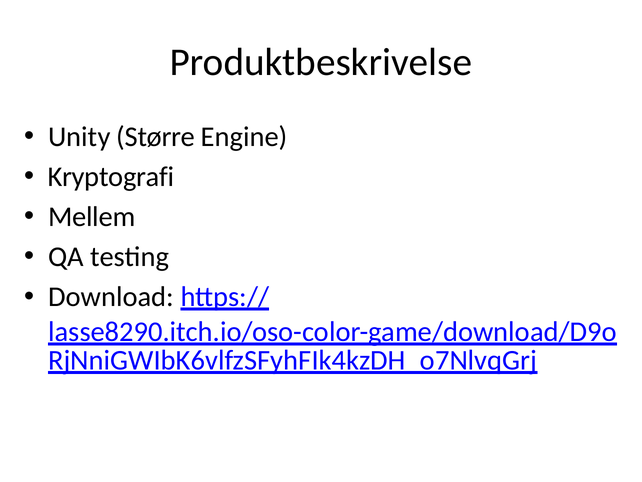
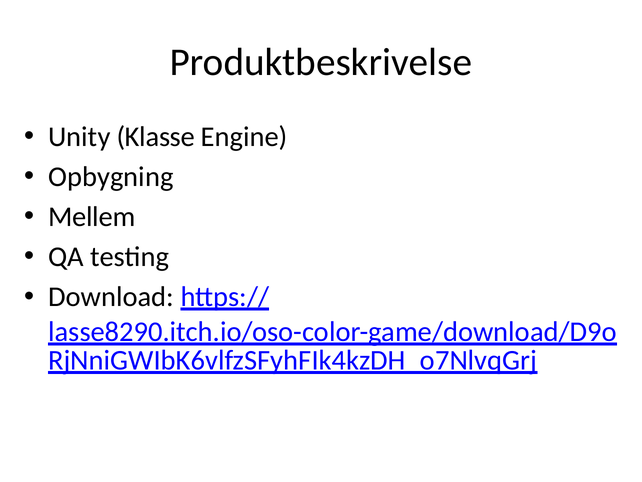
Større: Større -> Klasse (156, 137)
Kryptografi: Kryptografi -> Opbygning (111, 177)
